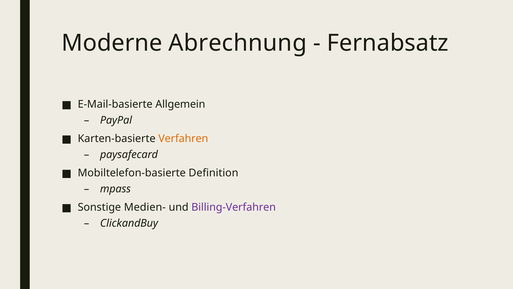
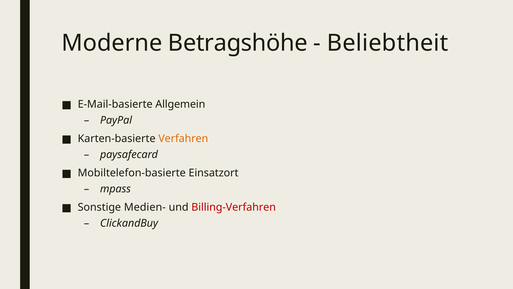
Abrechnung: Abrechnung -> Betragshöhe (238, 43)
Fernabsatz: Fernabsatz -> Beliebtheit (388, 43)
Definition: Definition -> Einsatzort (214, 173)
Billing-Verfahren colour: purple -> red (234, 207)
